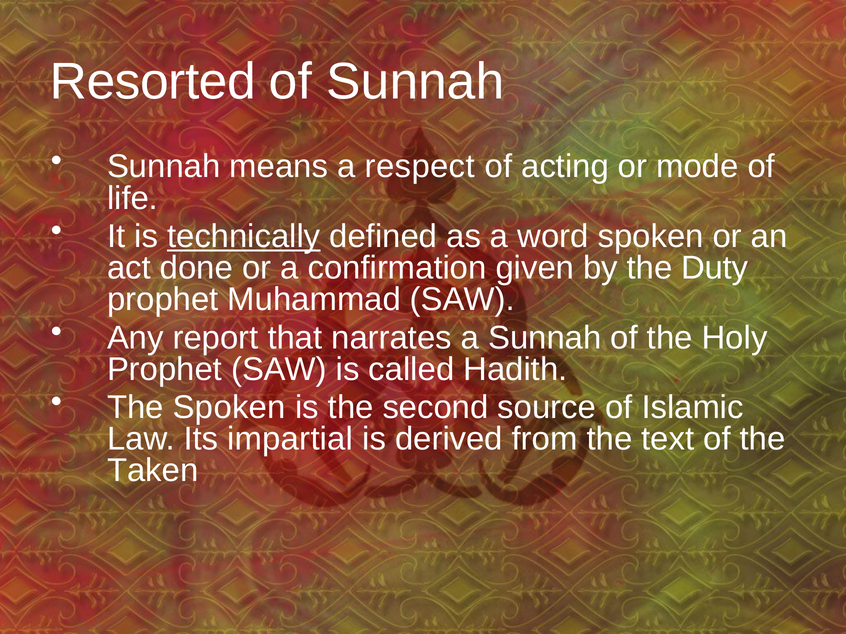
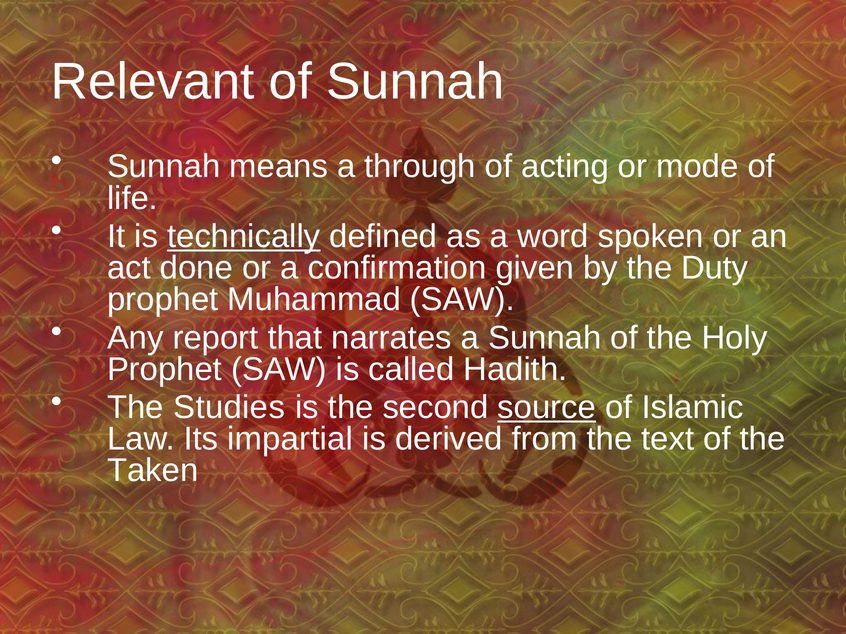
Resorted: Resorted -> Relevant (153, 82)
respect: respect -> through (420, 167)
The Spoken: Spoken -> Studies (229, 408)
source underline: none -> present (547, 408)
